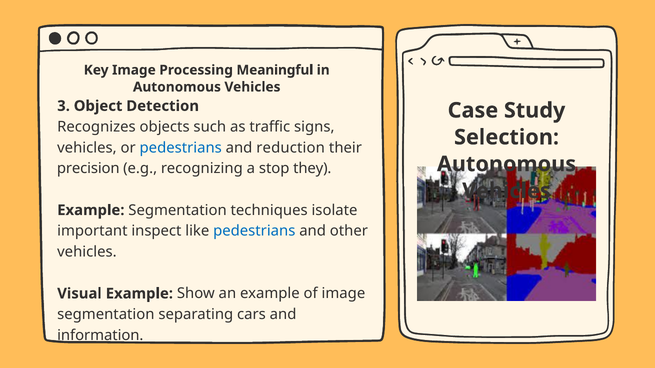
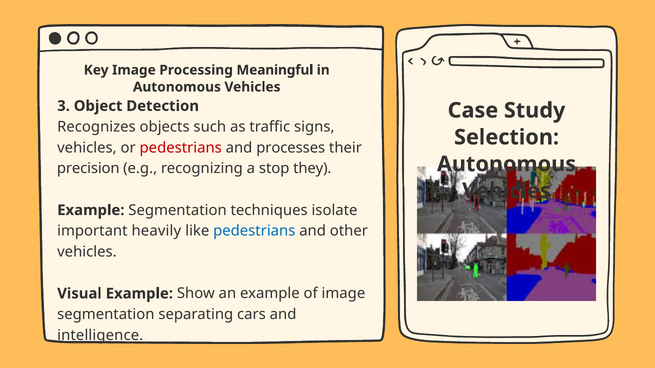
pedestrians colour: blue -> red (181, 148)
reduction: reduction -> processes (291, 148)
inspect: inspect -> heavily (156, 231)
information: information -> intelligence (100, 336)
